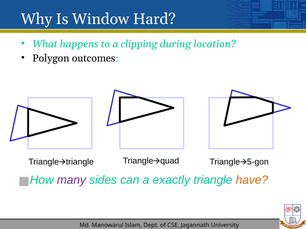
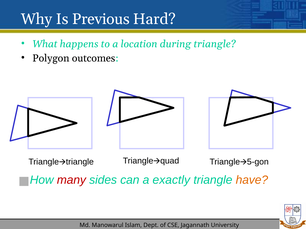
Window: Window -> Previous (101, 19)
clipping: clipping -> location (139, 44)
during location: location -> triangle (215, 44)
many colour: purple -> red (71, 180)
